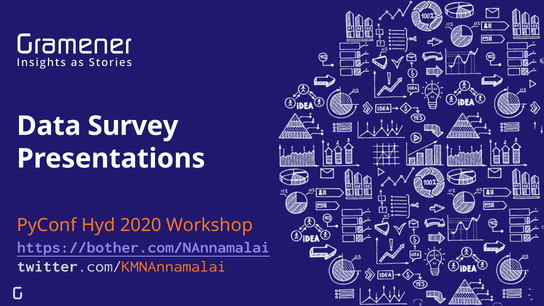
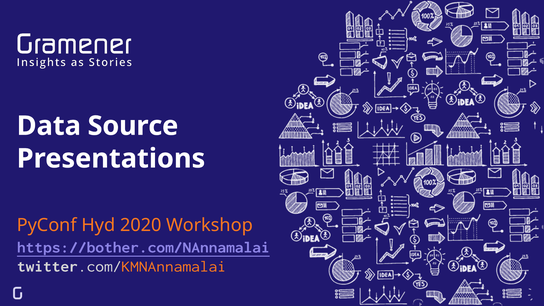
Survey: Survey -> Source (133, 126)
